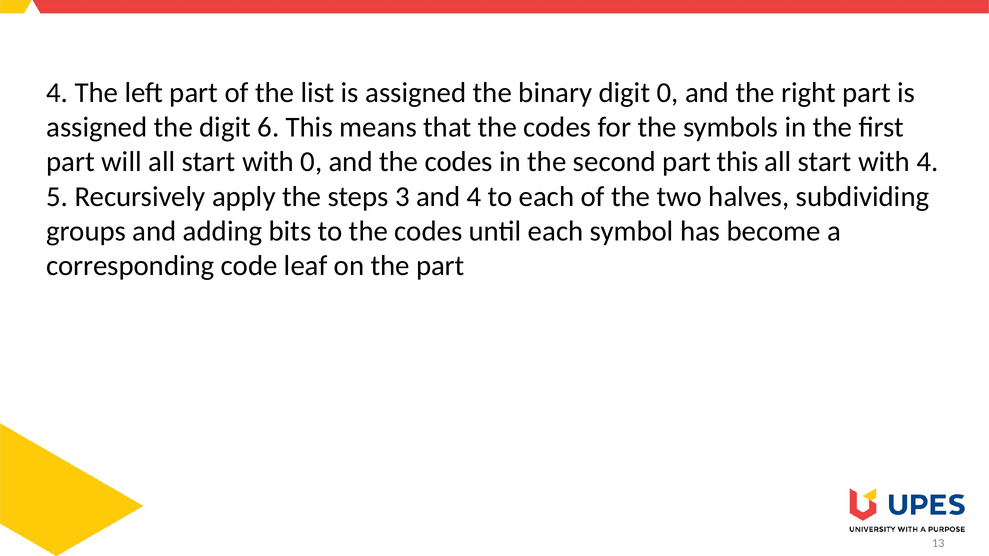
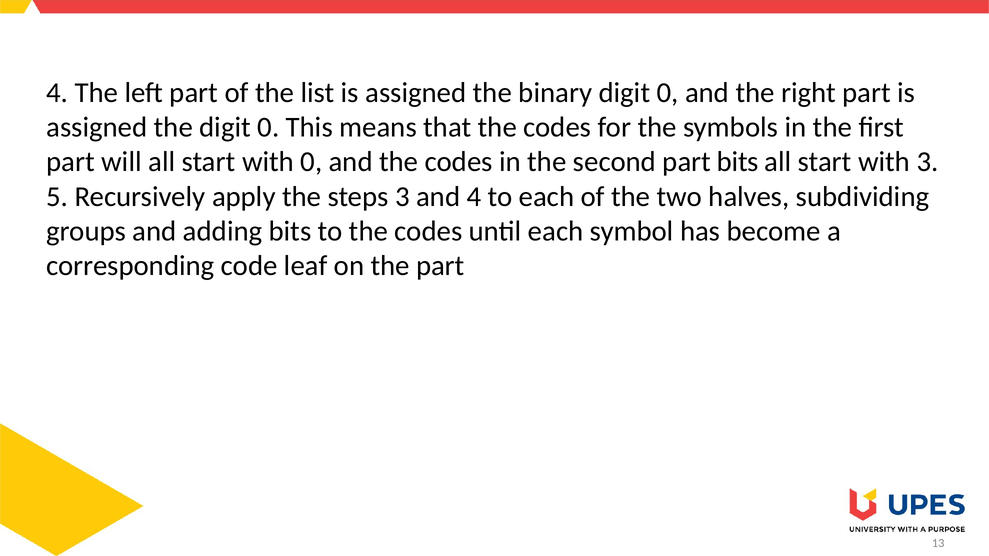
the digit 6: 6 -> 0 (268, 127)
part this: this -> bits (738, 162)
with 4: 4 -> 3 (927, 162)
